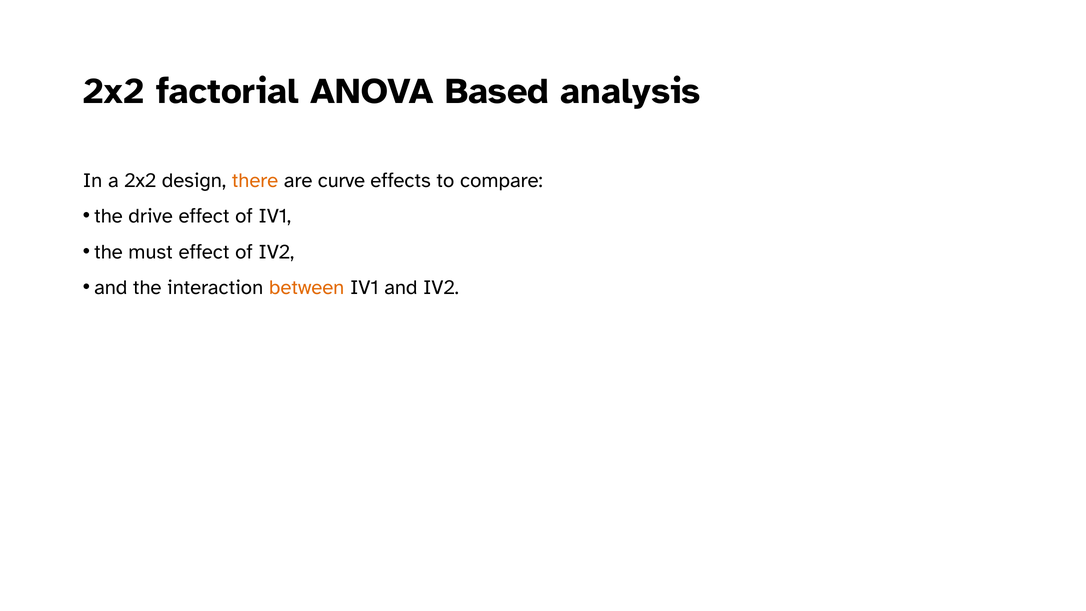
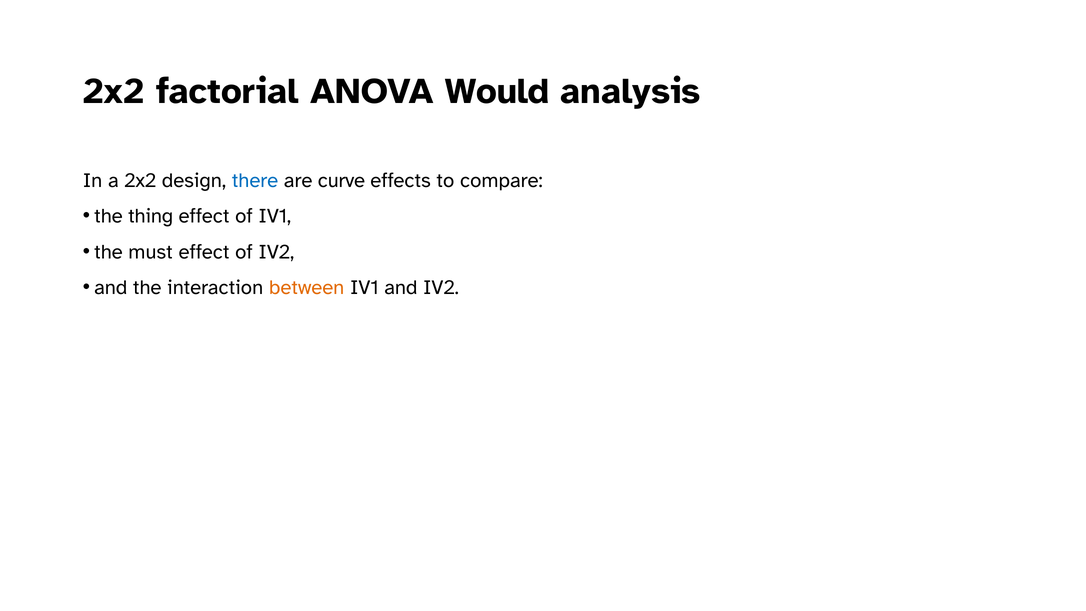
Based: Based -> Would (497, 91)
there colour: orange -> blue (255, 180)
drive: drive -> thing (151, 216)
